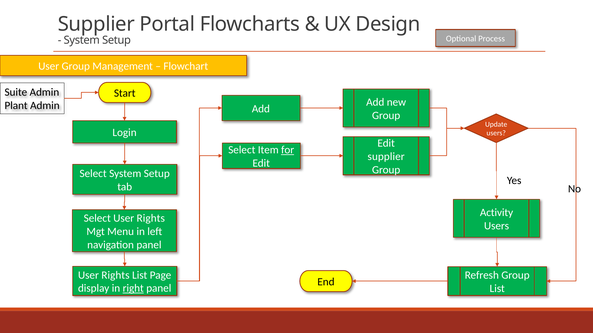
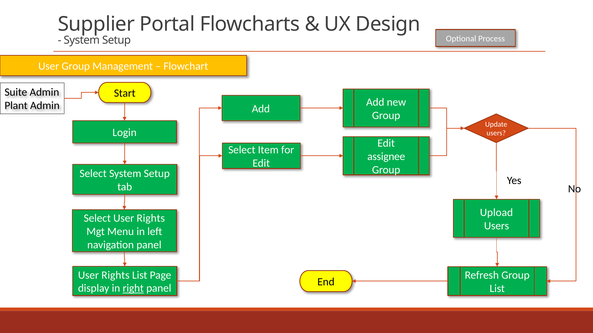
for underline: present -> none (288, 150)
supplier: supplier -> assignee (386, 157)
Activity: Activity -> Upload (496, 213)
